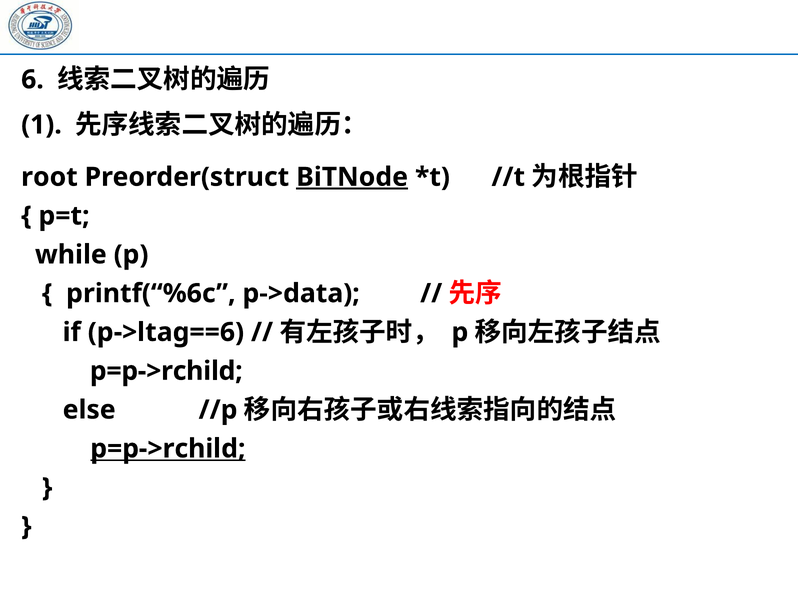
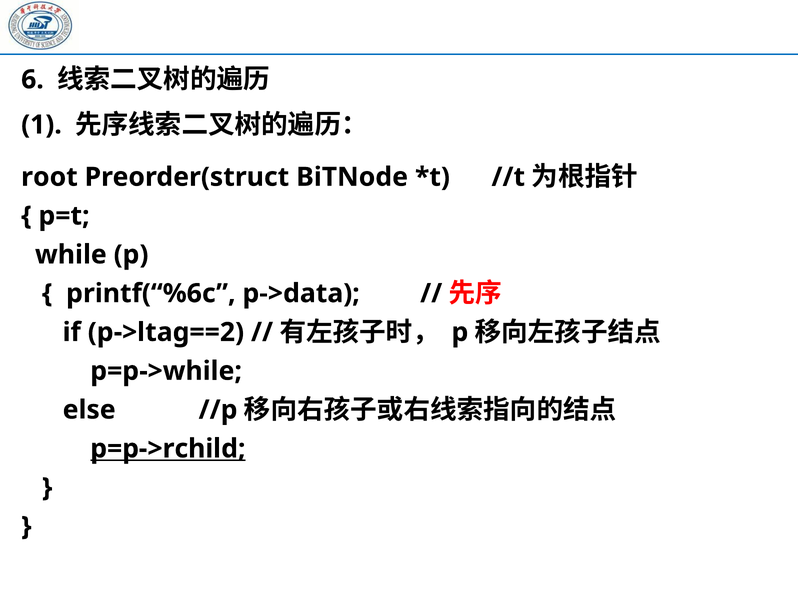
BiTNode underline: present -> none (352, 177)
p->ltag==6: p->ltag==6 -> p->ltag==2 (166, 333)
p=p->rchild: p=p->rchild -> p=p->while (166, 371)
